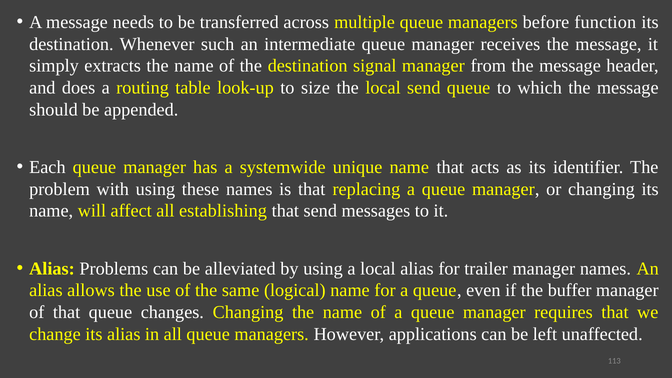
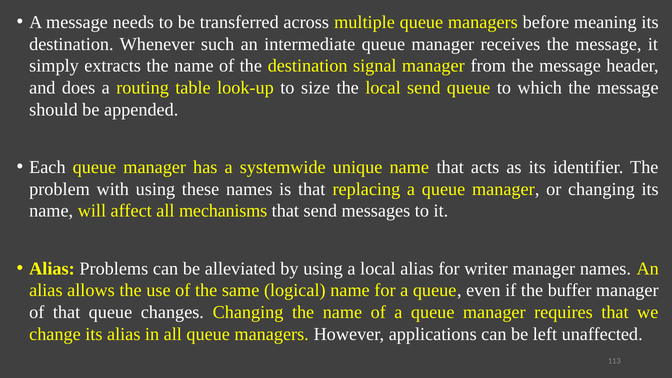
function: function -> meaning (605, 22)
establishing: establishing -> mechanisms (223, 211)
trailer: trailer -> writer (486, 269)
